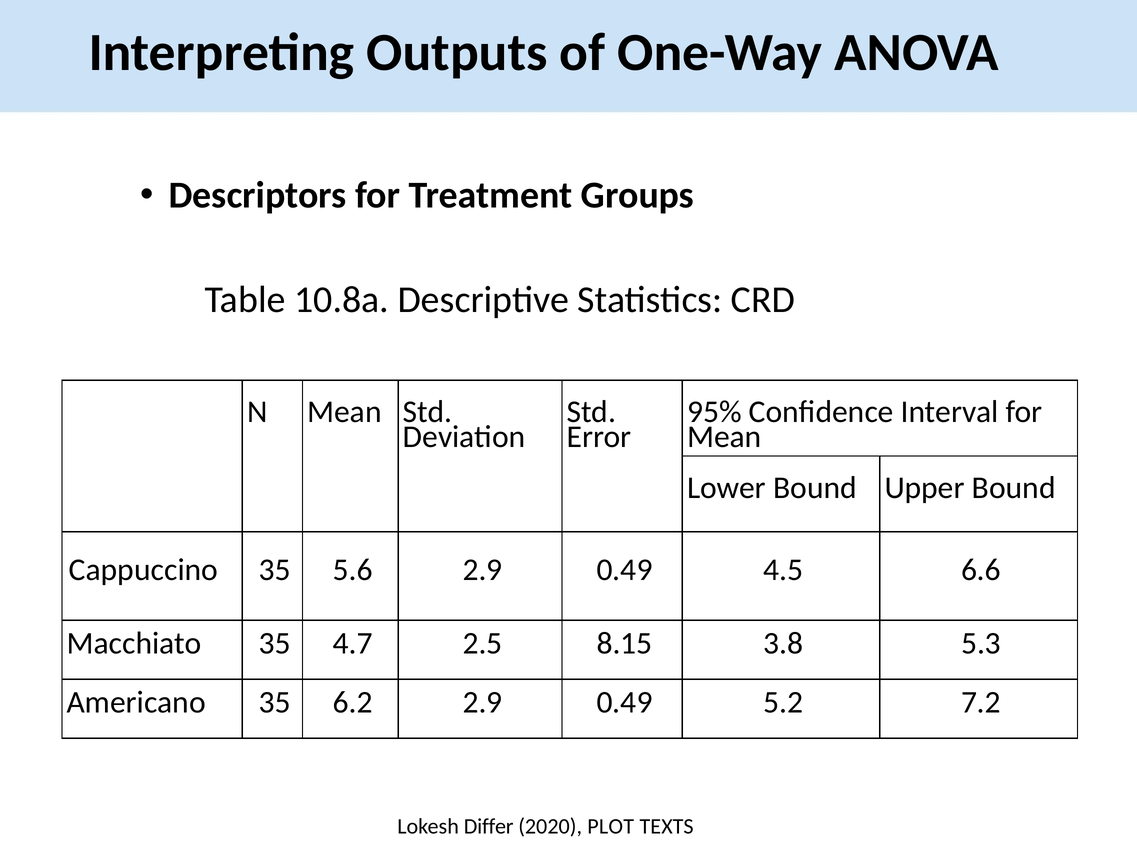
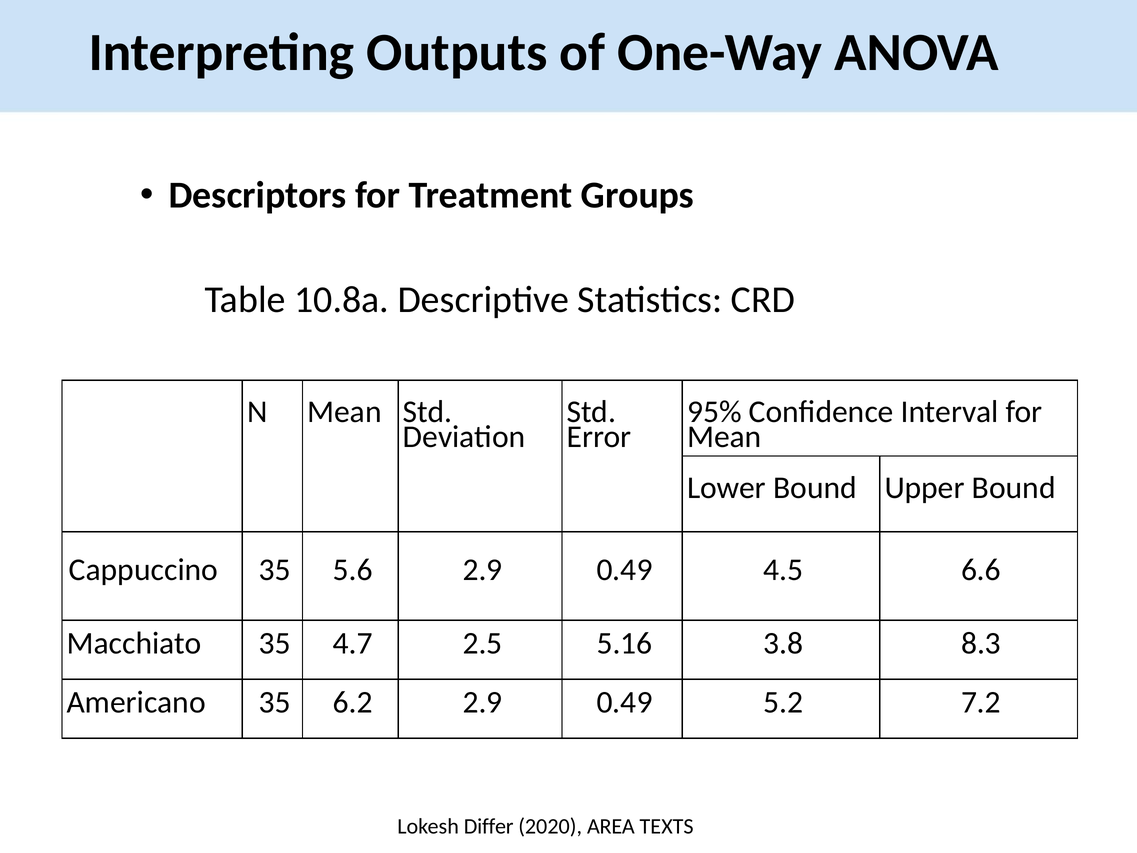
8.15: 8.15 -> 5.16 (625, 643)
5.3: 5.3 -> 8.3 (981, 643)
PLOT: PLOT -> AREA (611, 826)
